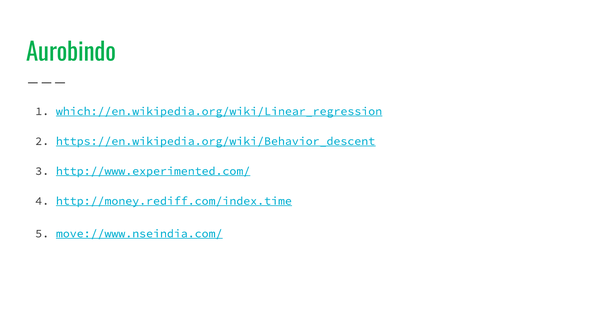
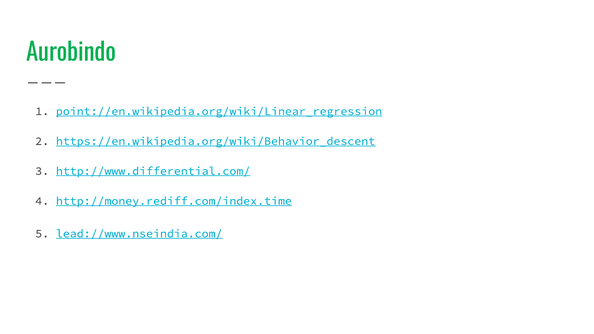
which://en.wikipedia.org/wiki/Linear_regression: which://en.wikipedia.org/wiki/Linear_regression -> point://en.wikipedia.org/wiki/Linear_regression (219, 111)
http://www.experimented.com/: http://www.experimented.com/ -> http://www.differential.com/ (153, 171)
move://www.nseindia.com/: move://www.nseindia.com/ -> lead://www.nseindia.com/ (139, 234)
